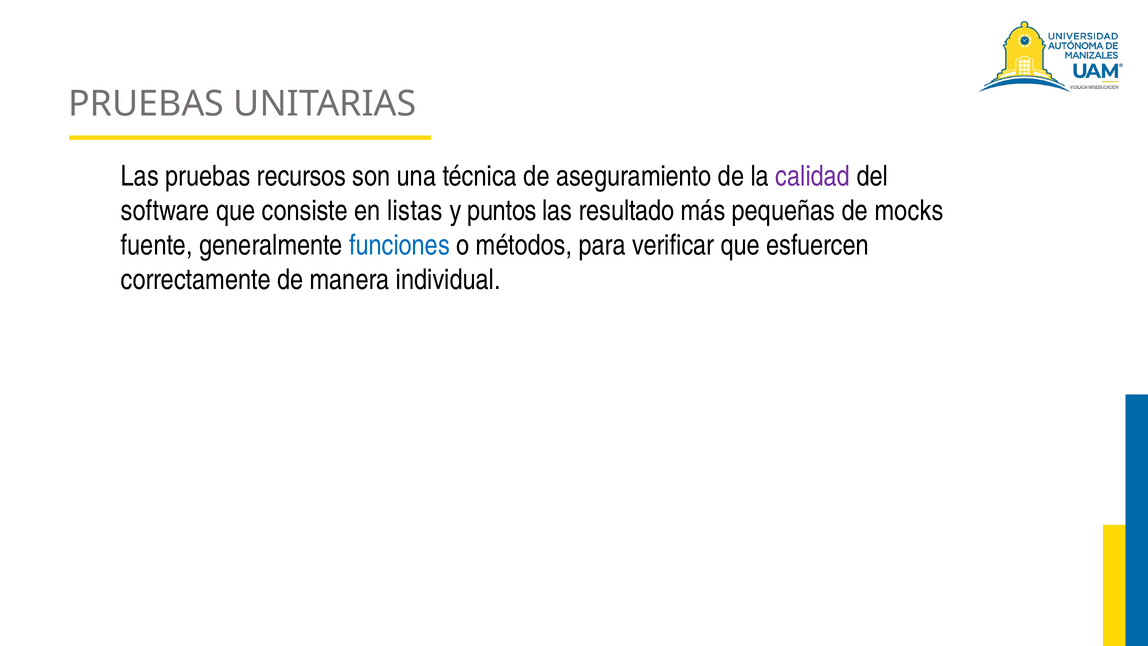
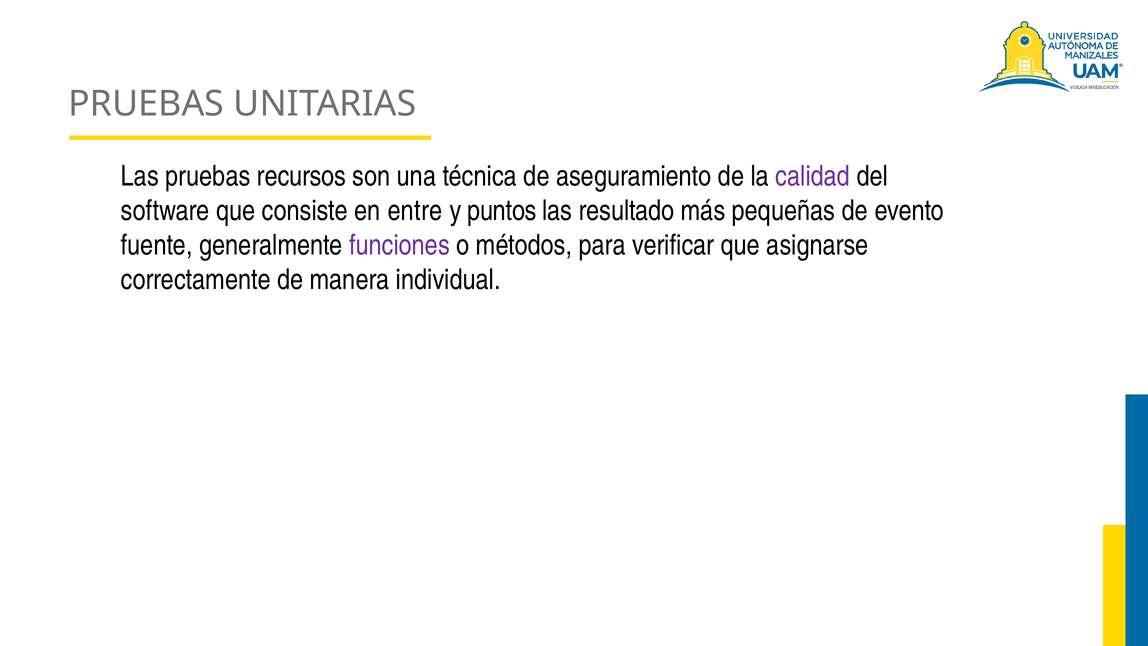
listas: listas -> entre (415, 211)
mocks: mocks -> evento (909, 211)
funciones colour: blue -> purple (399, 245)
esfuercen: esfuercen -> asignarse (817, 245)
